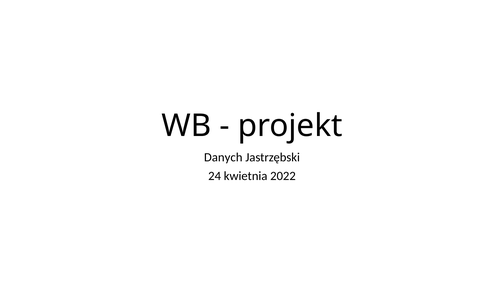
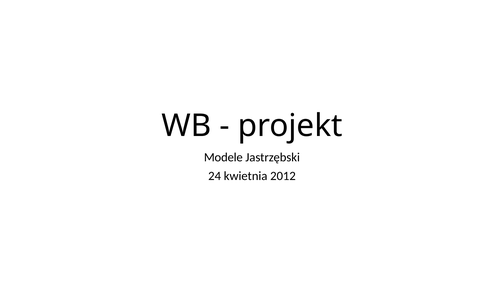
Danych: Danych -> Modele (223, 158)
2022: 2022 -> 2012 (283, 176)
